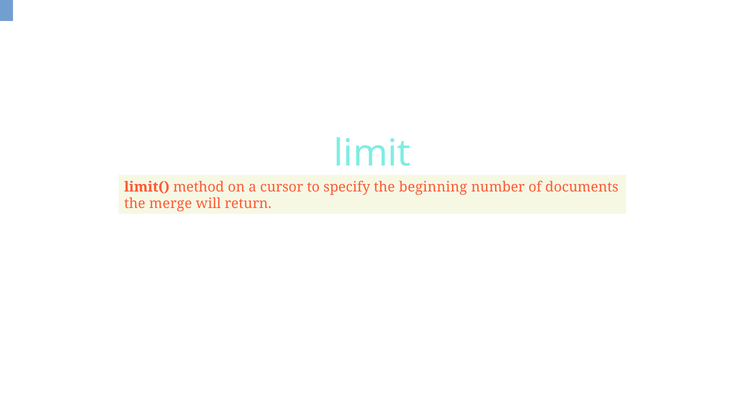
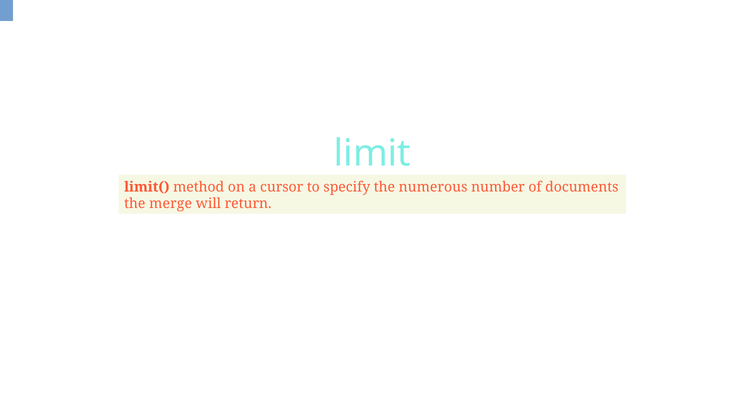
beginning: beginning -> numerous (433, 187)
